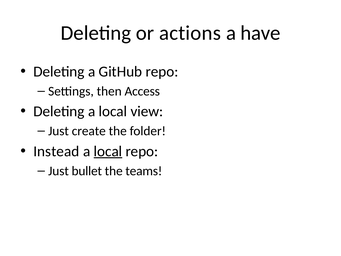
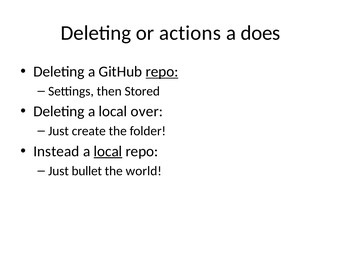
have: have -> does (260, 33)
repo underline: none -> present (162, 72)
Access: Access -> Stored (142, 91)
view: view -> over (147, 111)
teams: teams -> world (144, 171)
